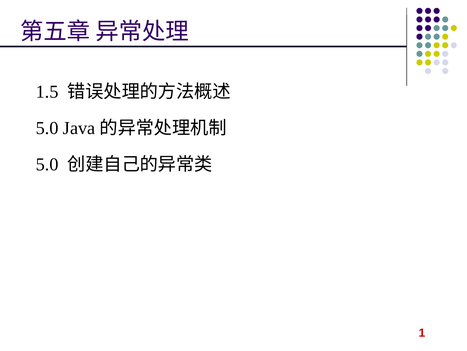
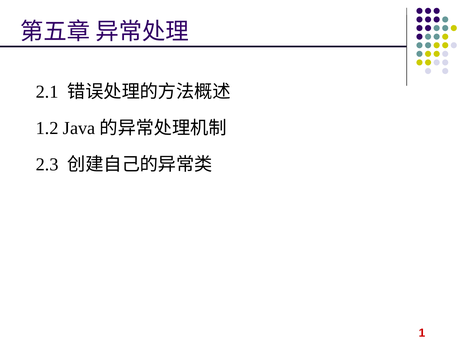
1.5: 1.5 -> 2.1 (47, 92)
5.0: 5.0 -> 1.2 (47, 128)
5.0: 5.0 -> 2.3 (47, 164)
